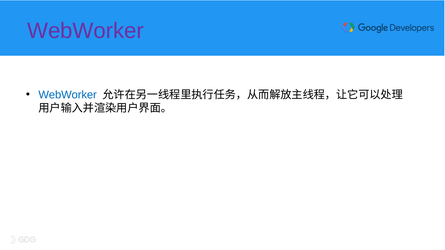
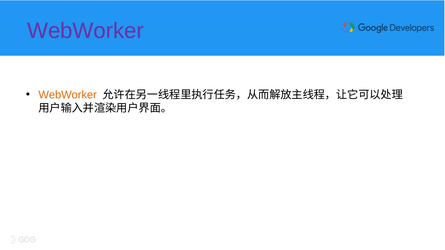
WebWorker colour: blue -> orange (68, 95)
